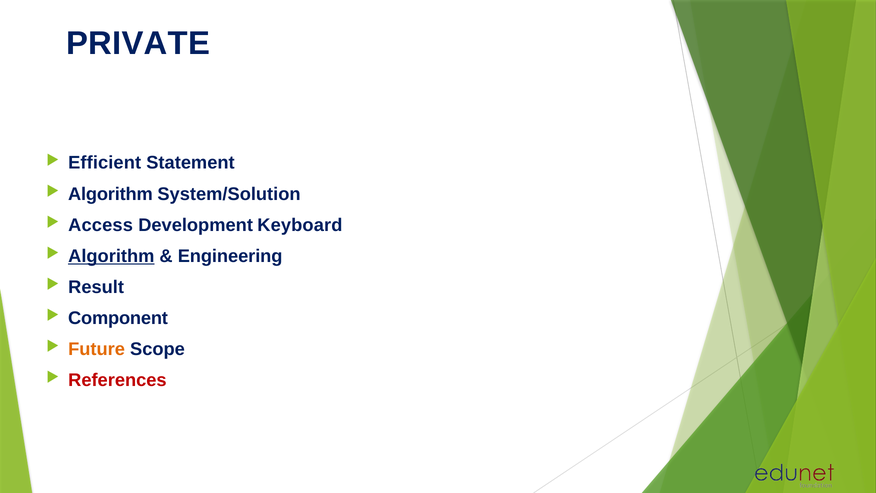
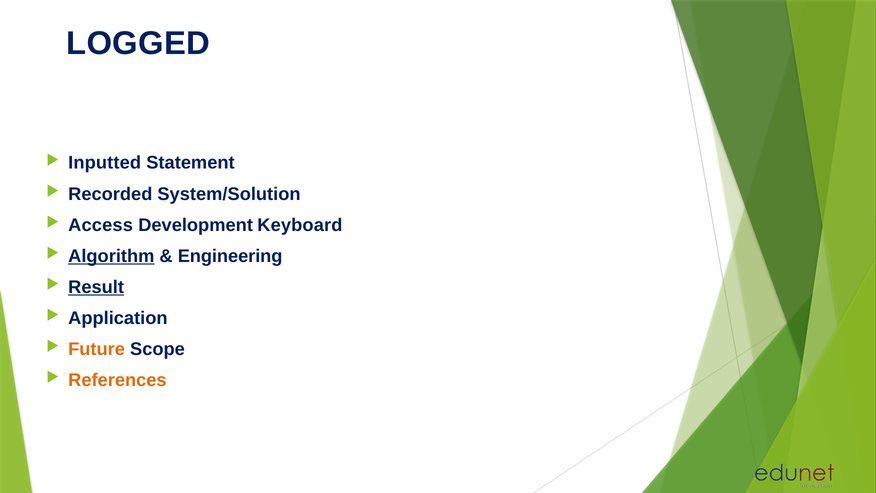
PRIVATE: PRIVATE -> LOGGED (138, 44)
Efficient: Efficient -> Inputted (105, 163)
Algorithm: Algorithm -> Recorded (110, 194)
Result underline: none -> present (96, 287)
Component: Component -> Application (118, 318)
References colour: red -> orange (117, 380)
